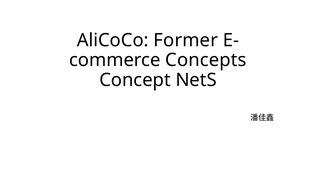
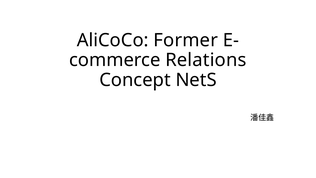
Concepts: Concepts -> Relations (206, 60)
